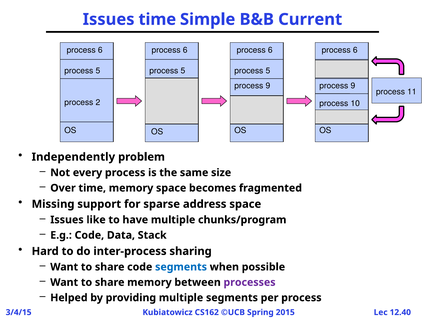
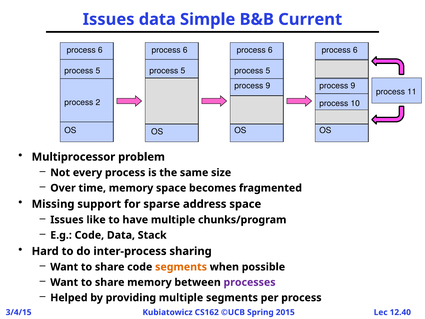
Issues time: time -> data (157, 19)
Independently: Independently -> Multiprocessor (73, 157)
segments colour: blue -> orange (181, 267)
